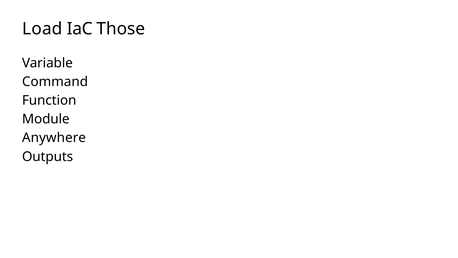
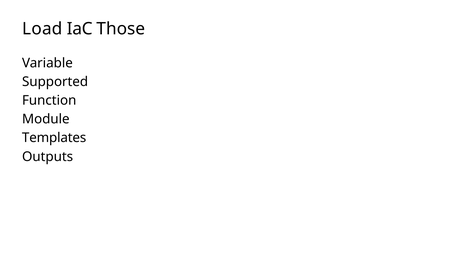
Command: Command -> Supported (55, 82)
Anywhere: Anywhere -> Templates (54, 138)
